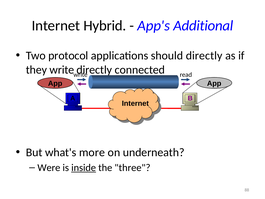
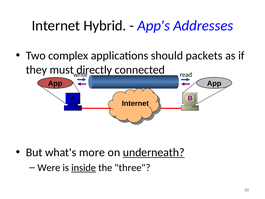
Additional: Additional -> Addresses (203, 26)
protocol: protocol -> complex (68, 56)
should directly: directly -> packets (204, 56)
they write: write -> must (62, 70)
underneath underline: none -> present (154, 152)
